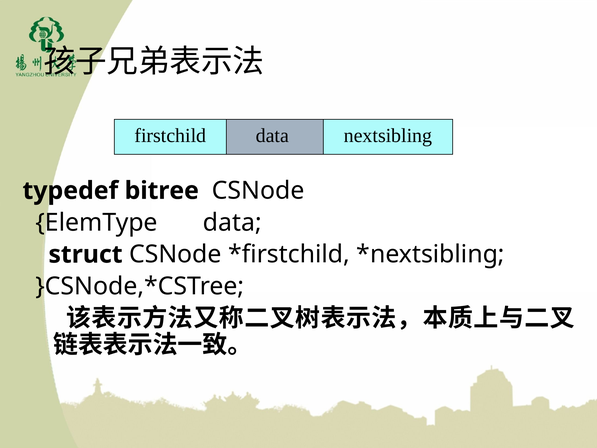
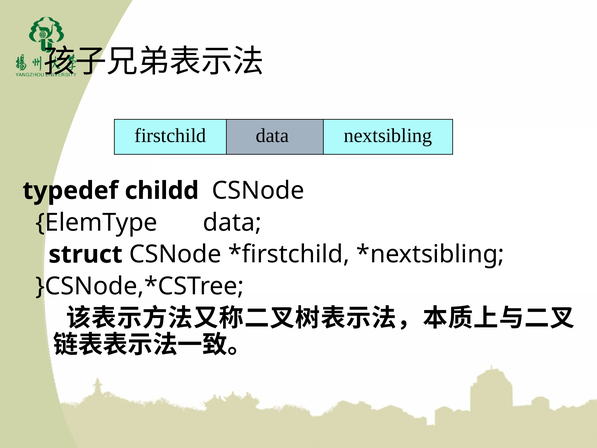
bitree: bitree -> childd (162, 191)
